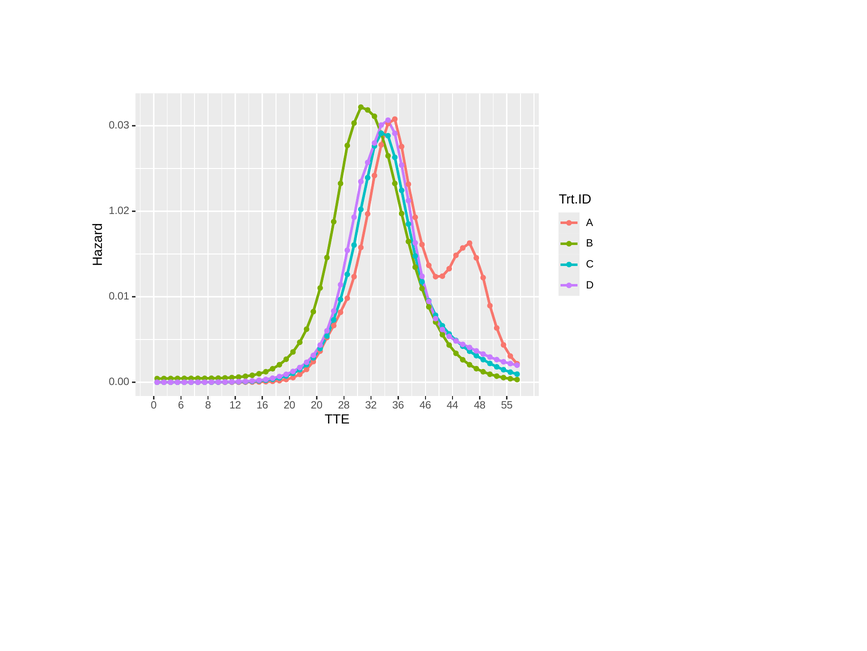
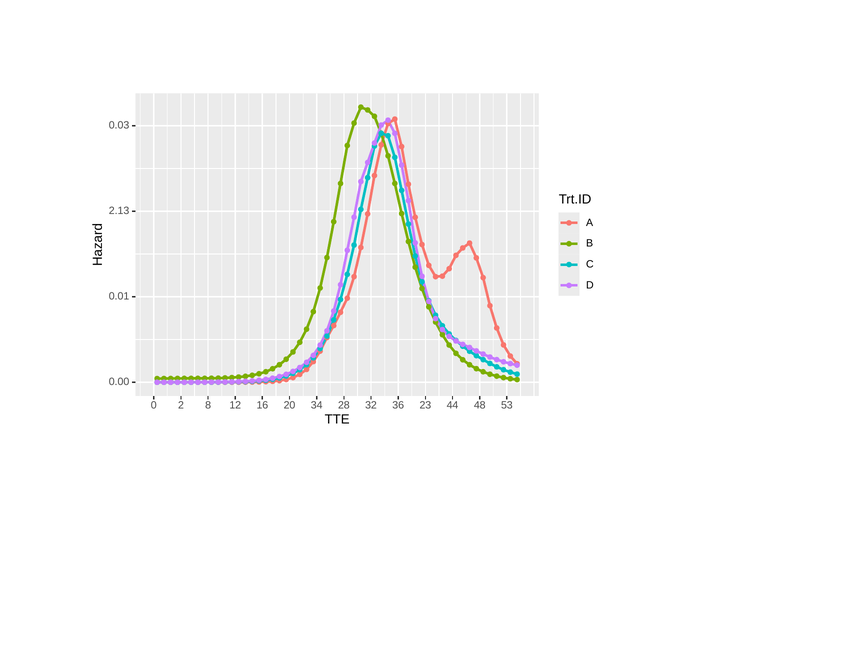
1.02: 1.02 -> 2.13 (119, 211)
6: 6 -> 2 (181, 405)
20 20: 20 -> 34 (317, 405)
46: 46 -> 23 (425, 405)
55: 55 -> 53 (507, 405)
